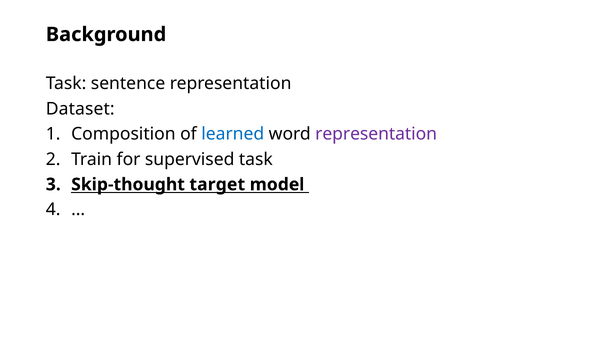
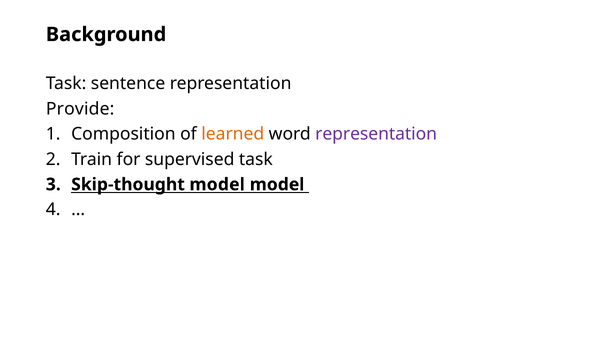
Dataset: Dataset -> Provide (80, 109)
learned colour: blue -> orange (233, 134)
Skip-thought target: target -> model (217, 185)
